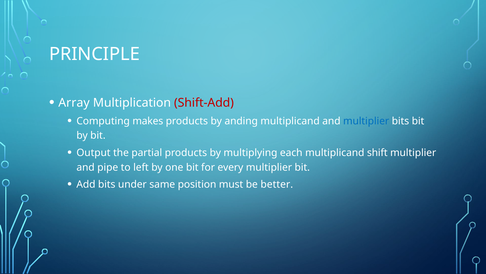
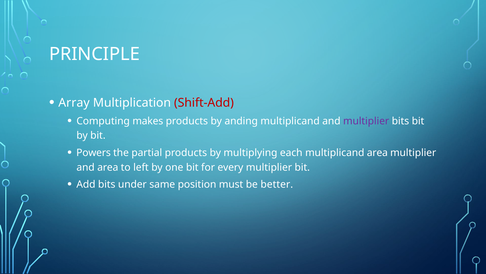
multiplier colour: blue -> purple (366, 121)
Output: Output -> Powers (94, 152)
multiplicand shift: shift -> area (377, 152)
and pipe: pipe -> area (108, 167)
